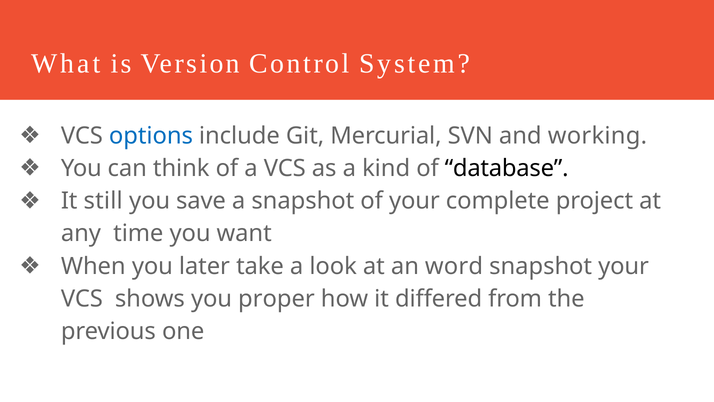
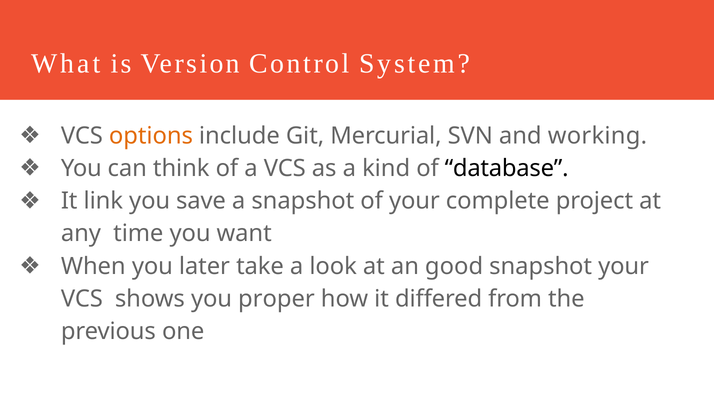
options colour: blue -> orange (151, 136)
still: still -> link (103, 201)
word: word -> good (454, 266)
